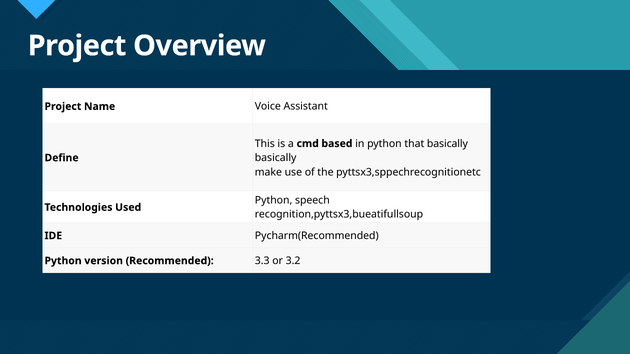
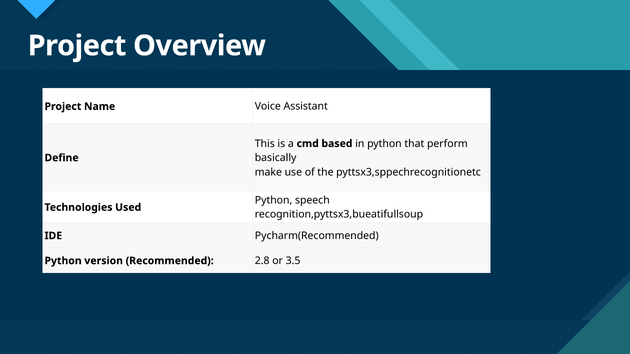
that basically: basically -> perform (447, 144)
3.3: 3.3 -> 2.8 (262, 261)
3.2: 3.2 -> 3.5 (293, 261)
